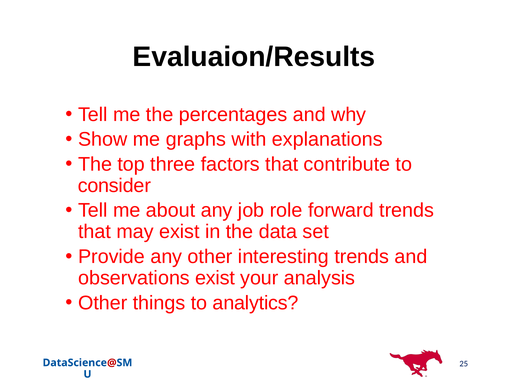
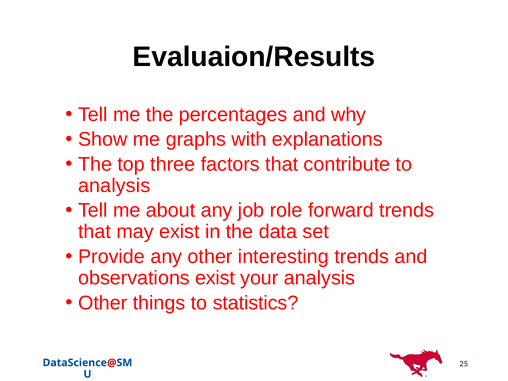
consider: consider -> analysis (114, 186)
analytics: analytics -> statistics (256, 303)
